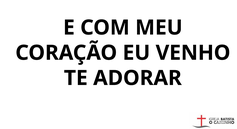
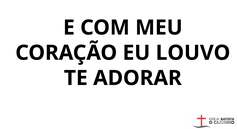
VENHO: VENHO -> LOUVO (193, 53)
